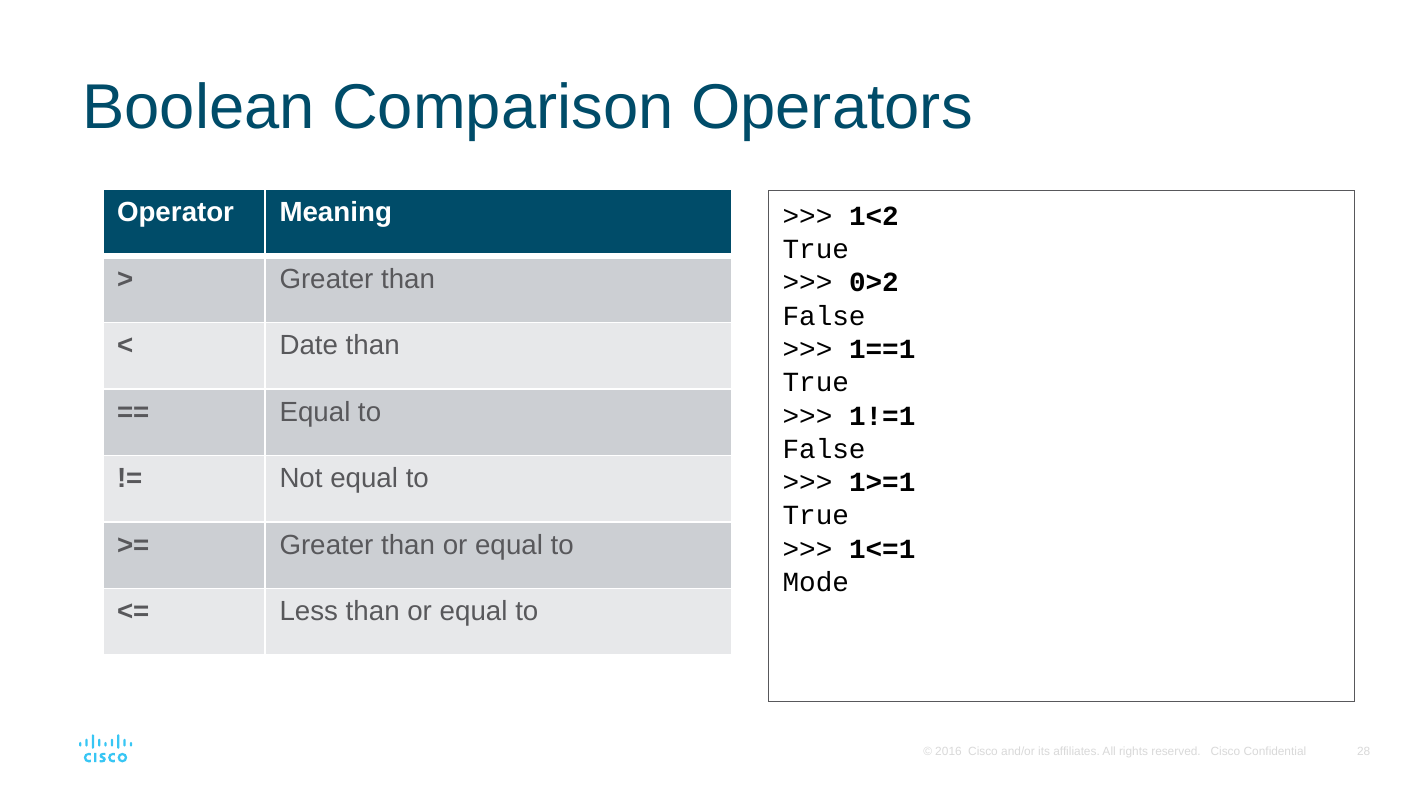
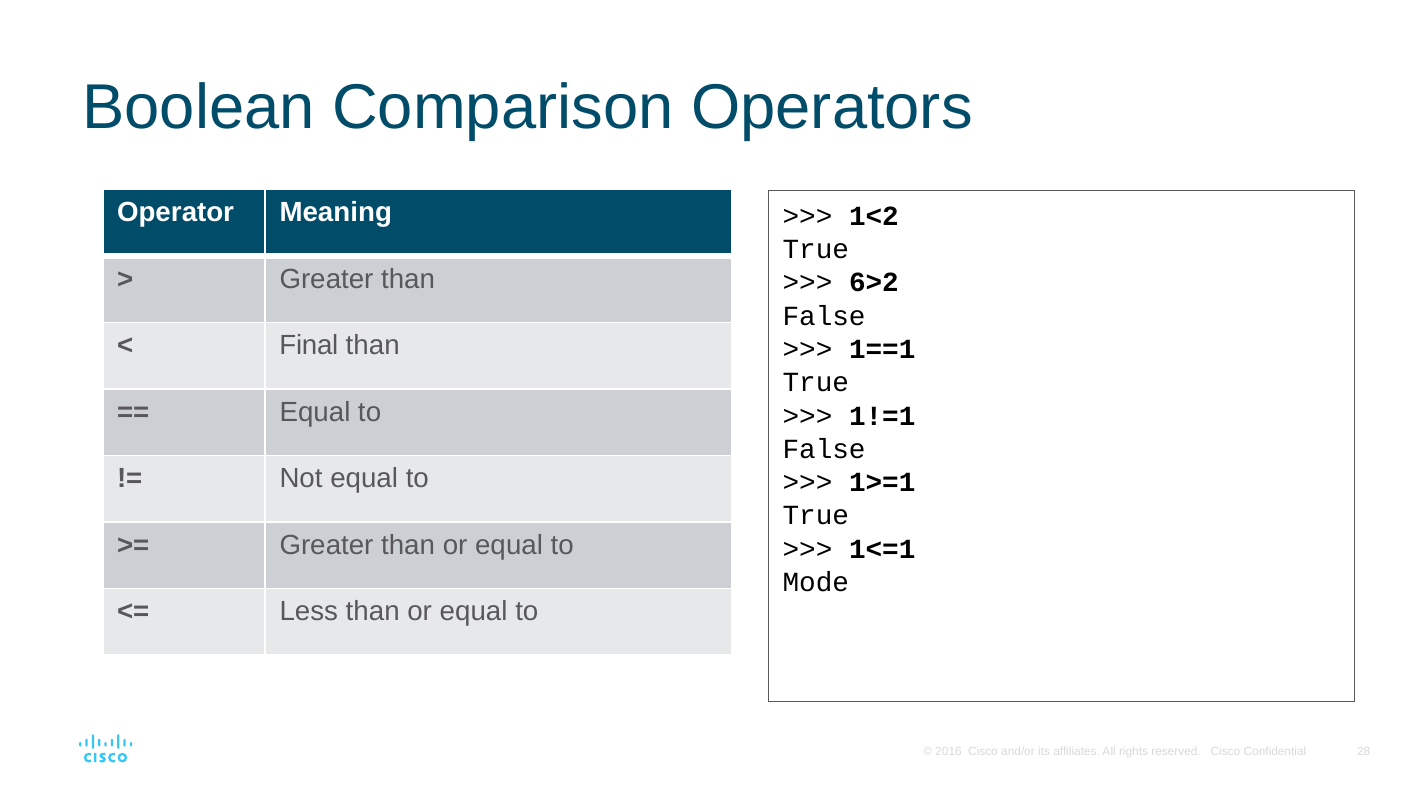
0>2: 0>2 -> 6>2 (874, 283)
Date: Date -> Final (309, 346)
